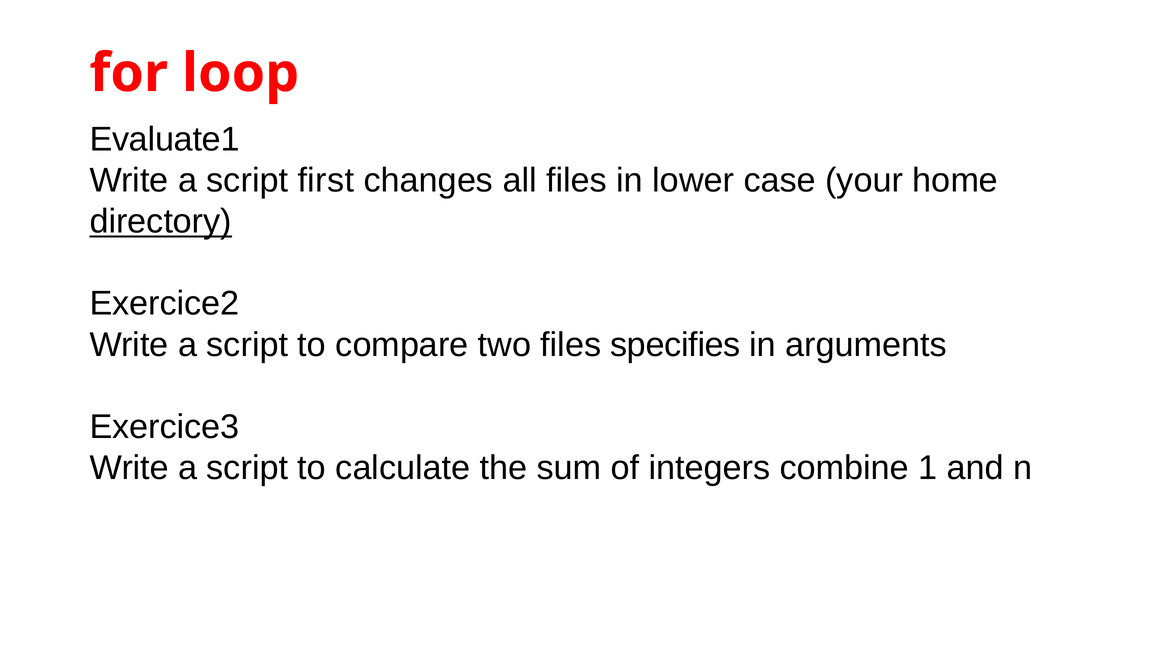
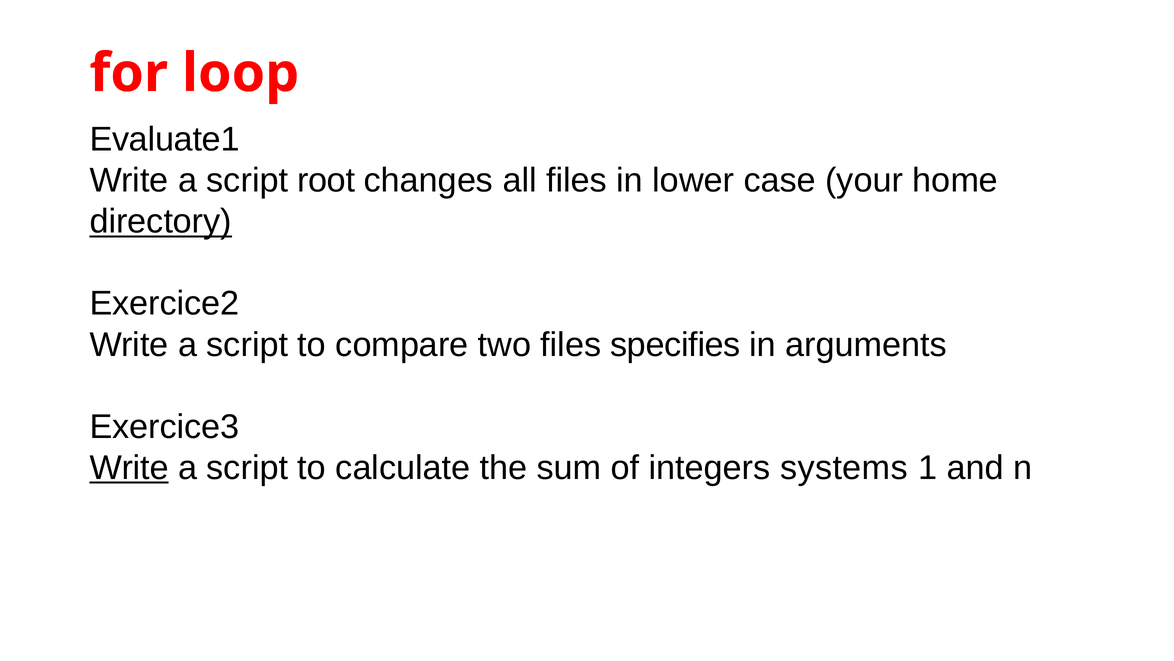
first: first -> root (326, 180)
Write underline: none -> present (129, 467)
combine: combine -> systems (844, 467)
